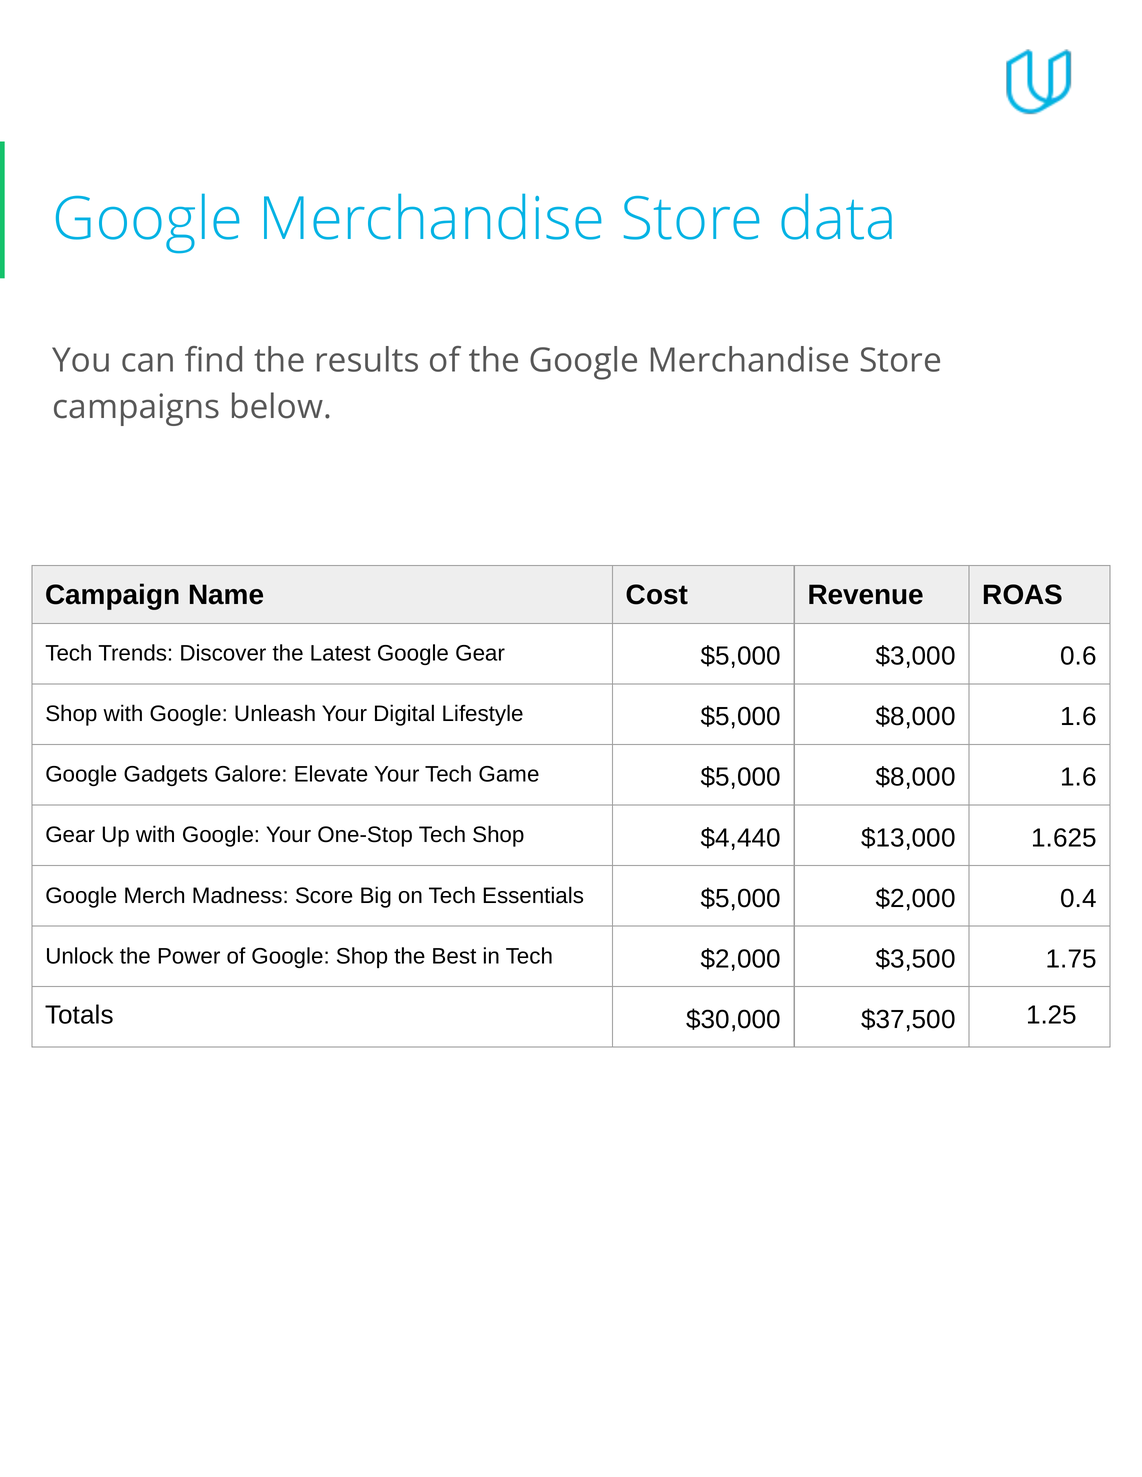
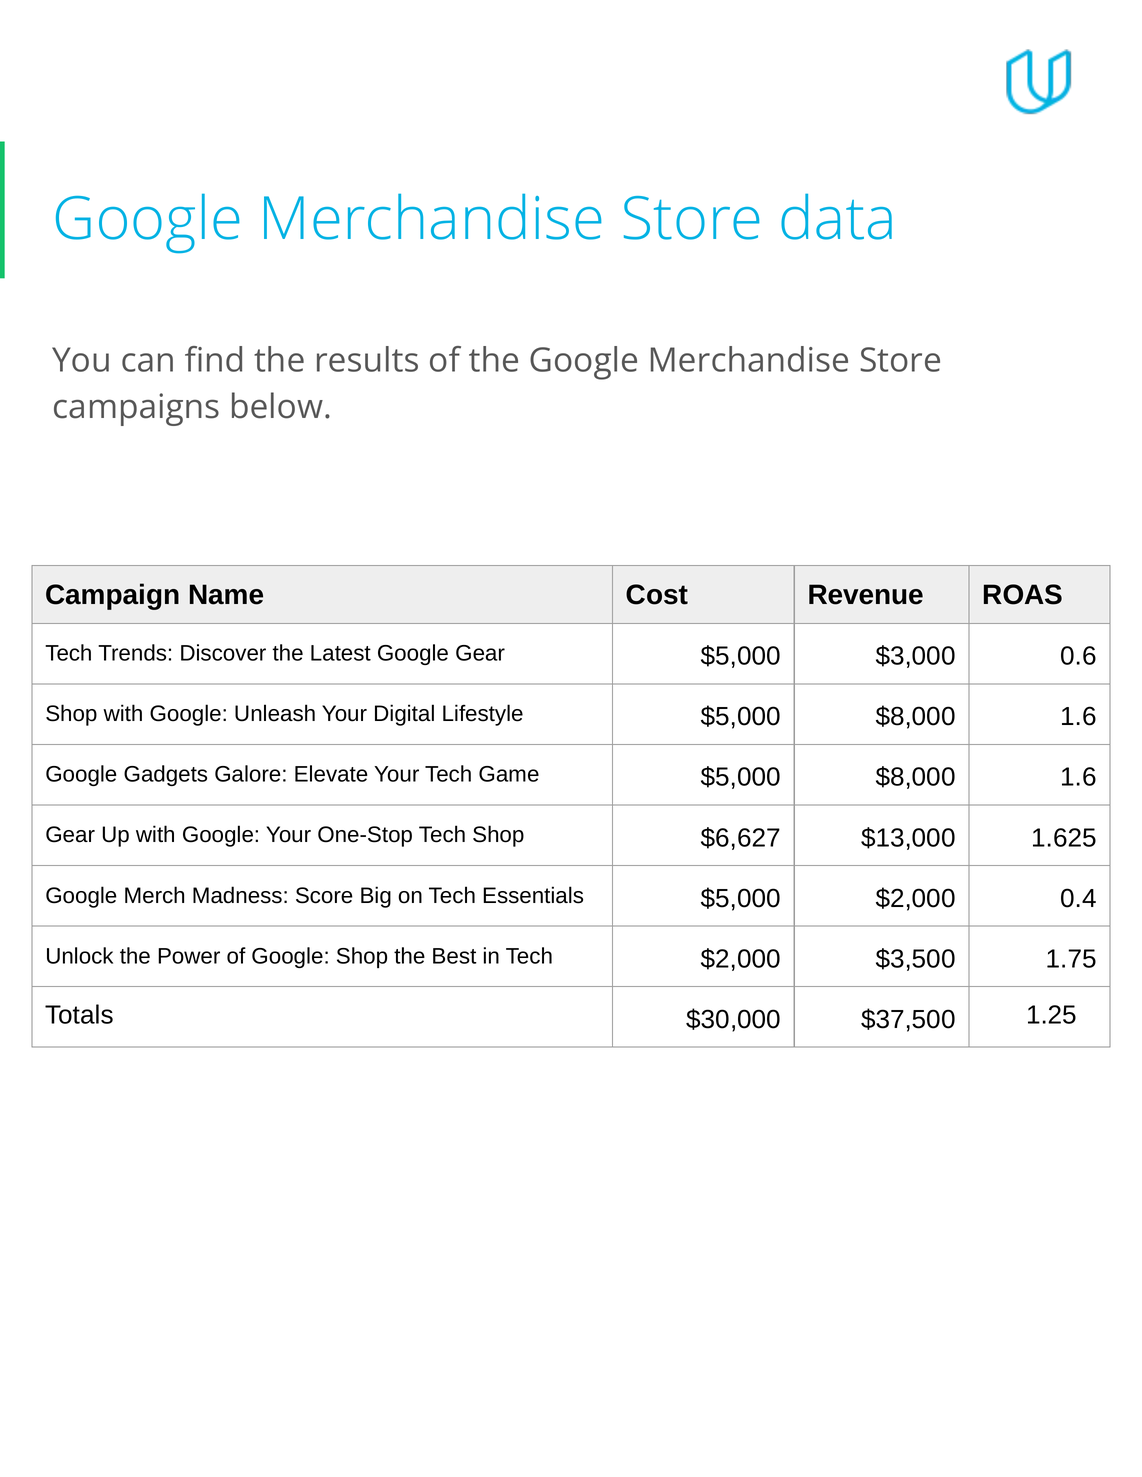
$4,440: $4,440 -> $6,627 (741, 838)
